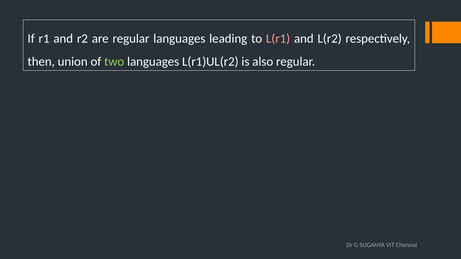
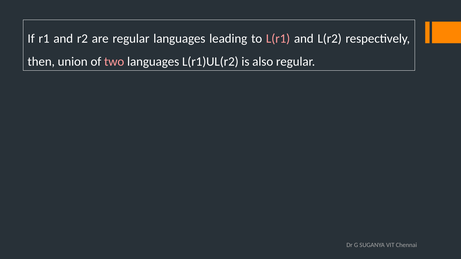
two colour: light green -> pink (114, 62)
